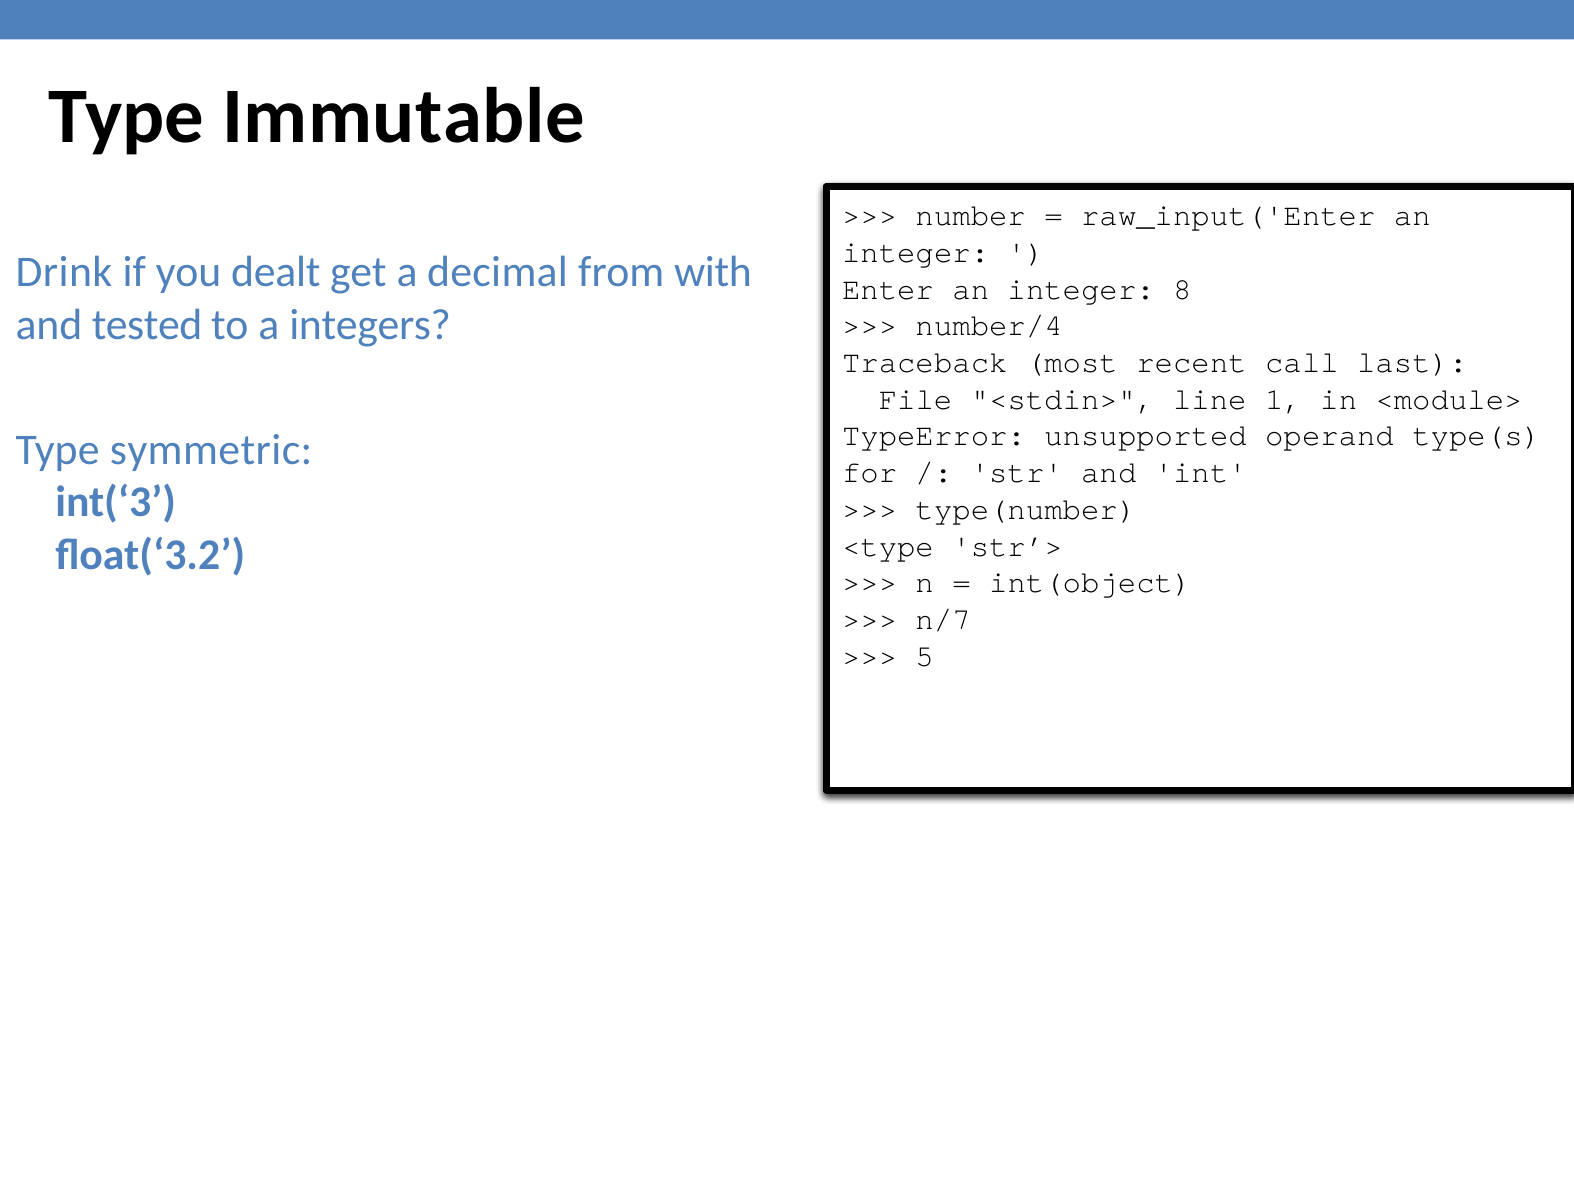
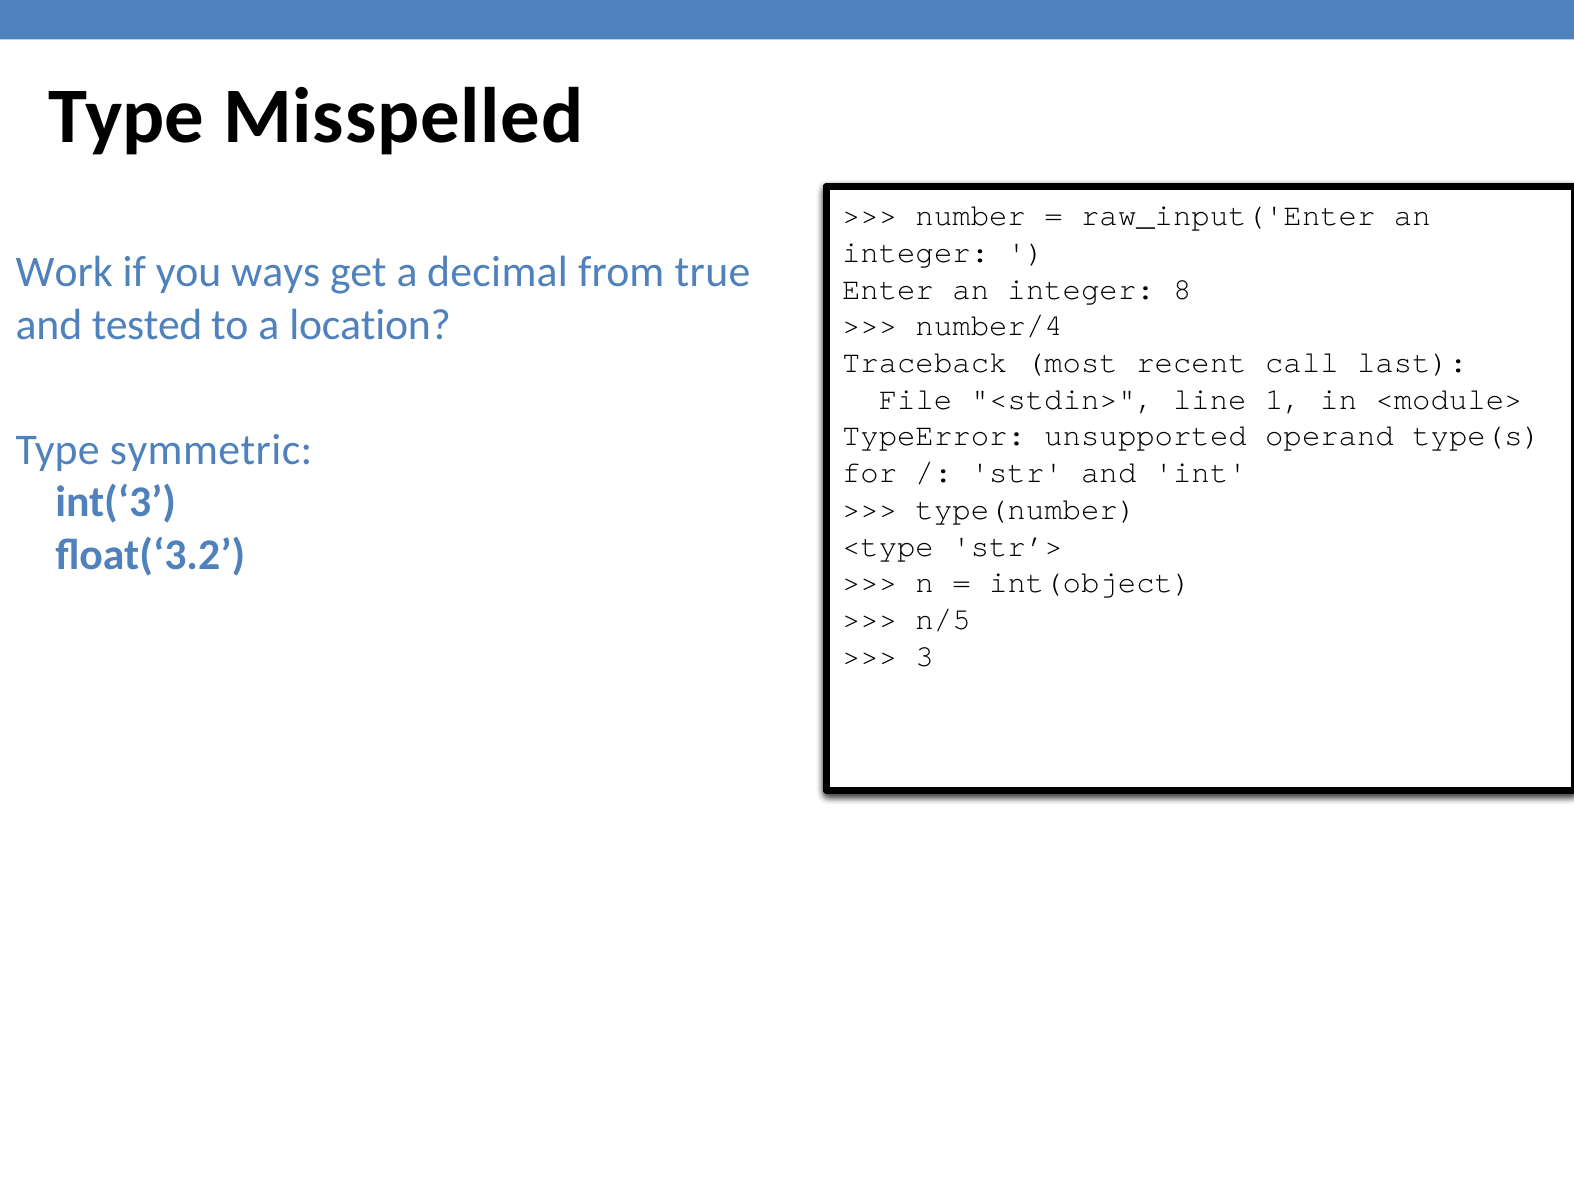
Immutable: Immutable -> Misspelled (403, 117)
Drink: Drink -> Work (64, 272)
dealt: dealt -> ways (276, 272)
with: with -> true (713, 272)
integers: integers -> location (370, 325)
n/7: n/7 -> n/5 (943, 620)
5: 5 -> 3 (925, 657)
